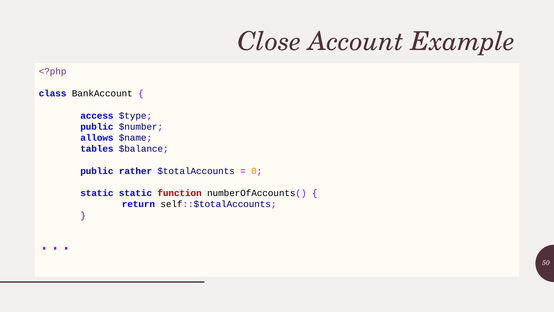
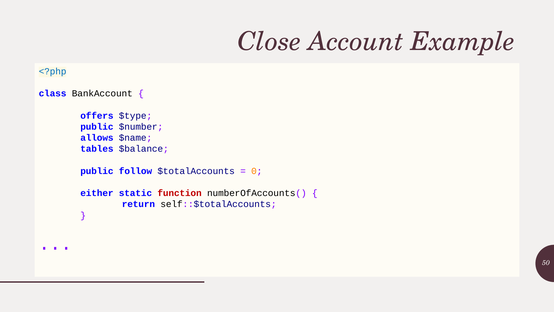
<?php colour: purple -> blue (53, 71)
access: access -> offers (97, 116)
rather: rather -> follow (135, 171)
static: static -> either (97, 193)
